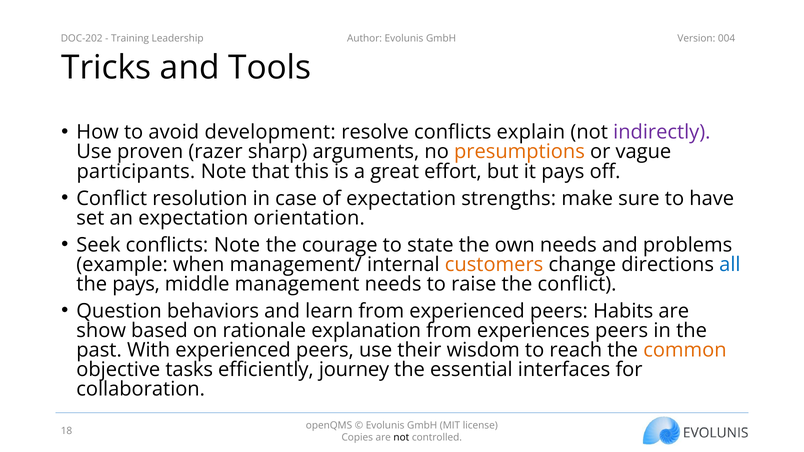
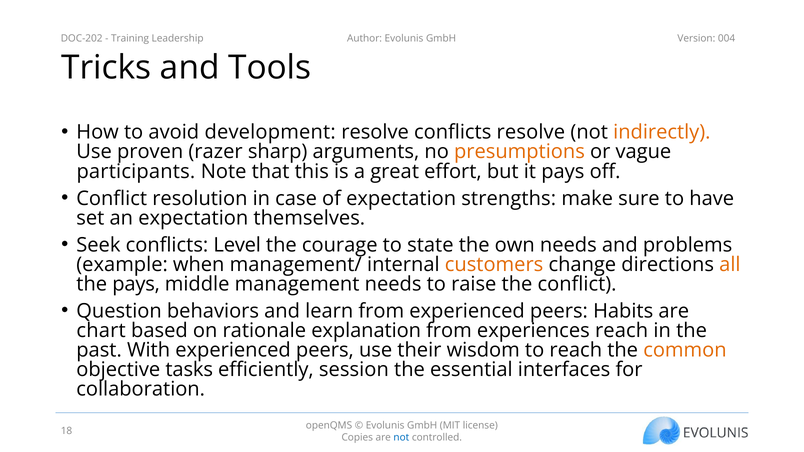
conflicts explain: explain -> resolve (531, 132)
indirectly colour: purple -> orange (662, 132)
orientation: orientation -> themselves (309, 218)
conflicts Note: Note -> Level (237, 245)
all colour: blue -> orange (730, 265)
show: show -> chart (101, 331)
experiences peers: peers -> reach (622, 331)
journey: journey -> session (354, 370)
not colour: black -> blue (401, 438)
